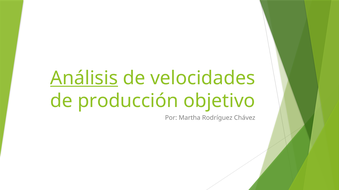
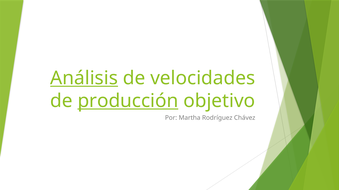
producción underline: none -> present (128, 101)
